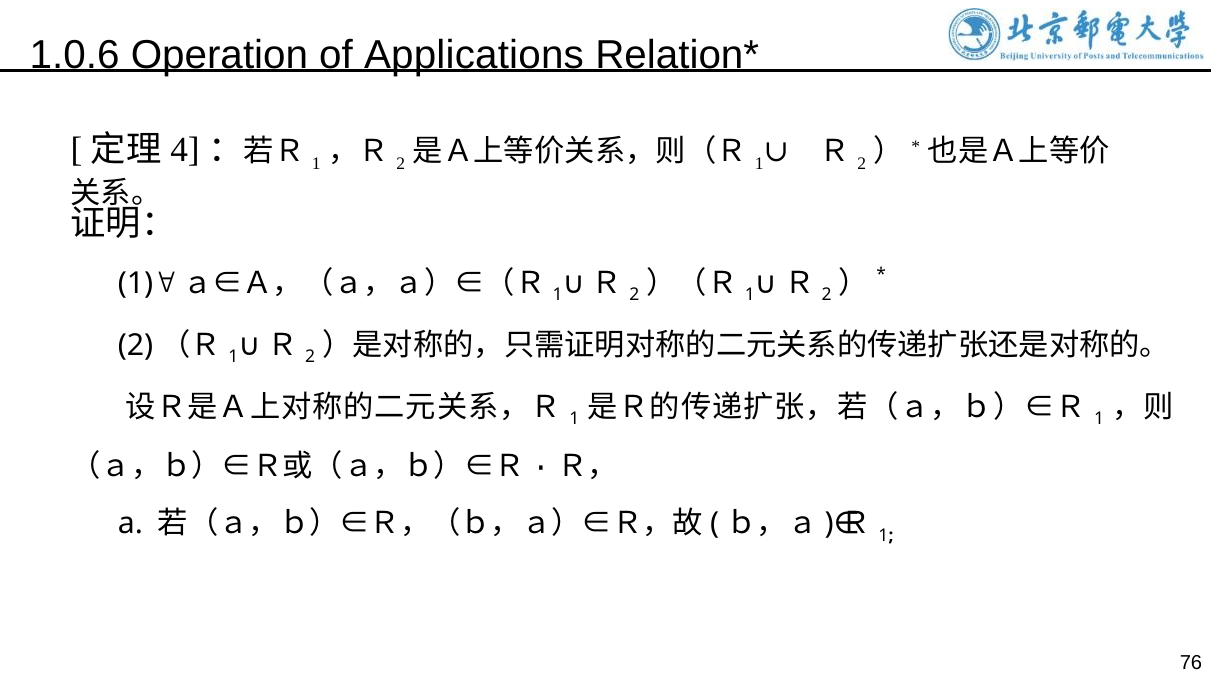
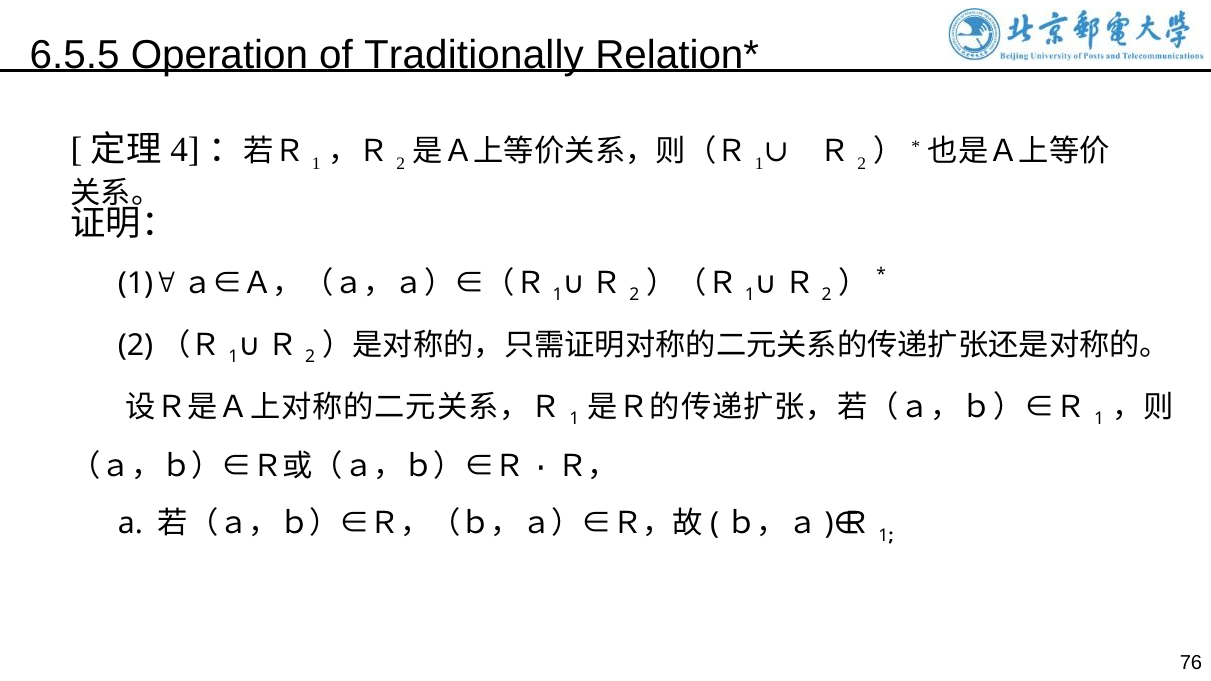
1.0.6: 1.0.6 -> 6.5.5 (75, 56)
Applications: Applications -> Traditionally (474, 56)
